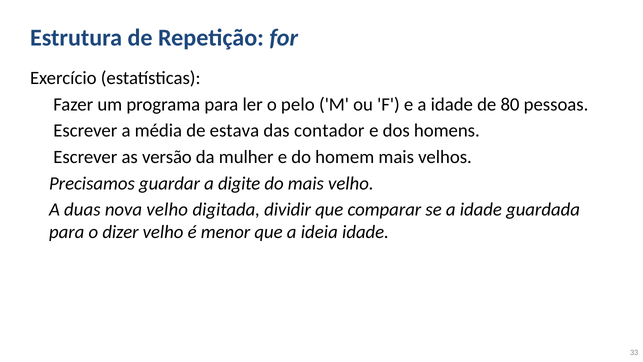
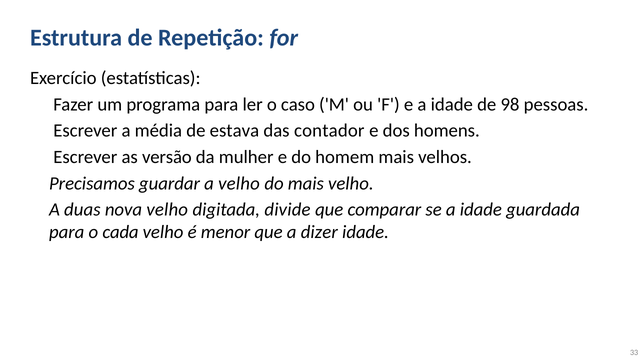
pelo: pelo -> caso (298, 104)
80: 80 -> 98 (510, 104)
a digite: digite -> velho (239, 183)
dividir: dividir -> divide (287, 209)
dizer: dizer -> cada (121, 232)
ideia: ideia -> dizer (319, 232)
